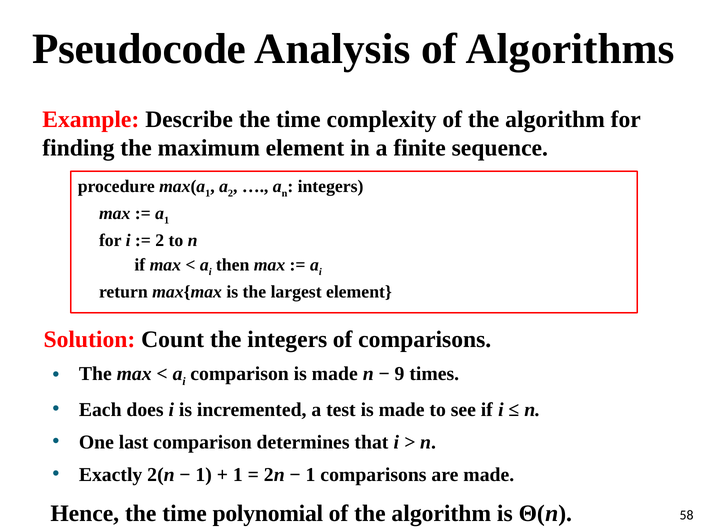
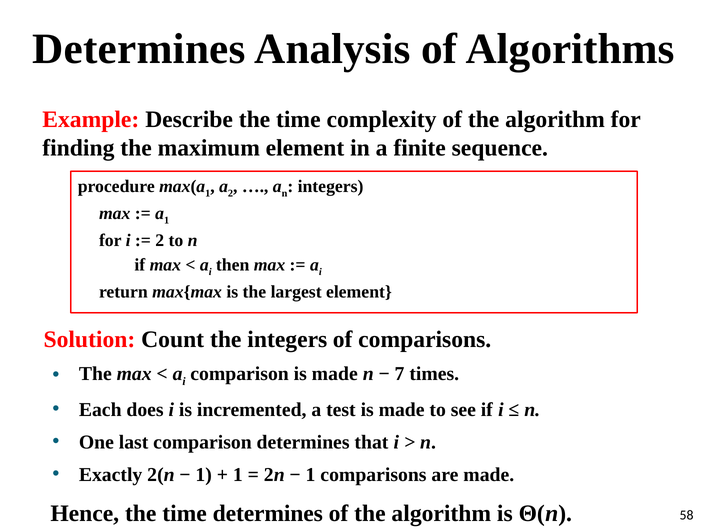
Pseudocode: Pseudocode -> Determines (139, 49)
9: 9 -> 7 (400, 374)
time polynomial: polynomial -> determines (268, 514)
